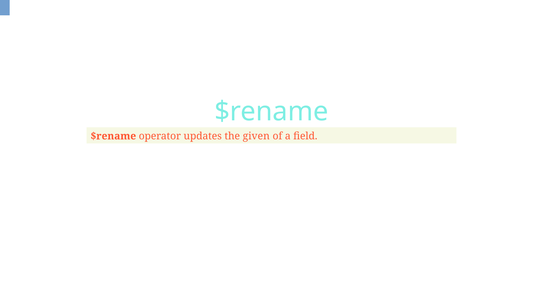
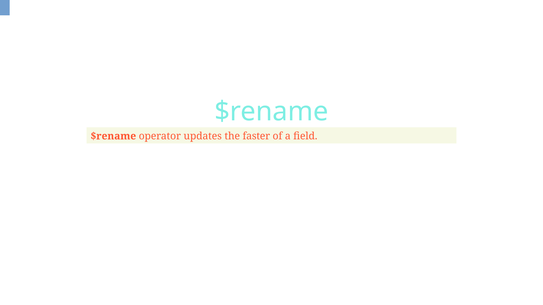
given: given -> faster (256, 136)
